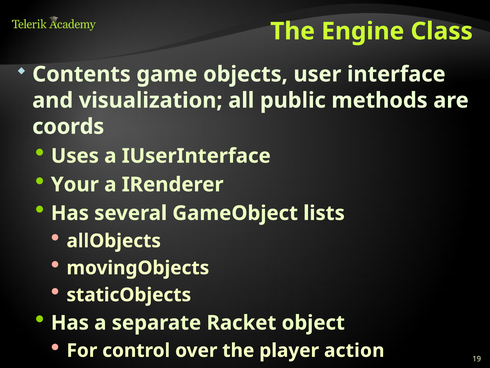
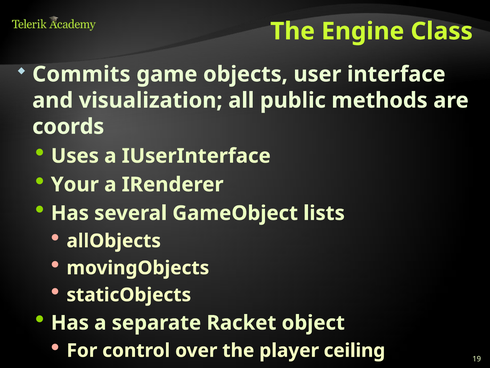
Contents: Contents -> Commits (81, 74)
action: action -> ceiling (354, 350)
